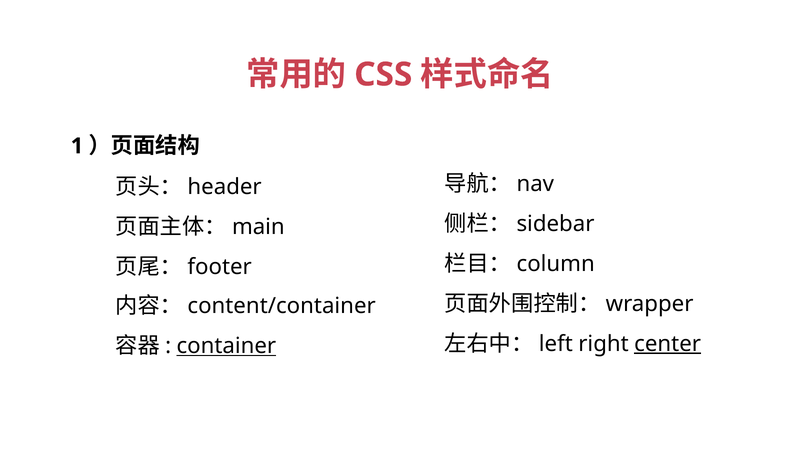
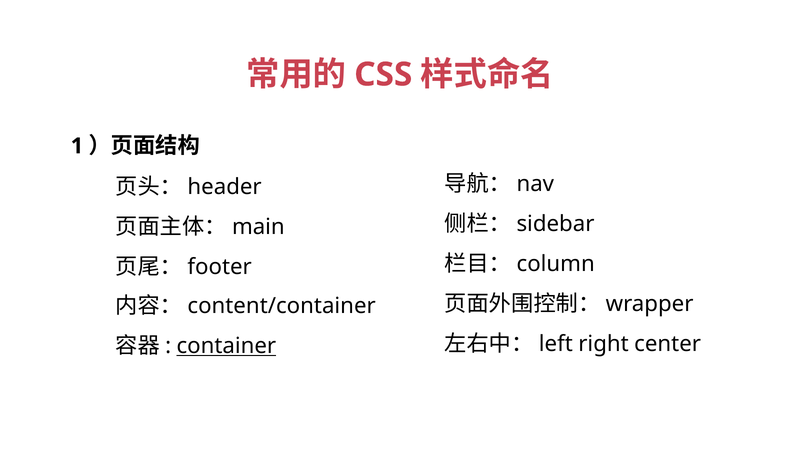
center underline: present -> none (668, 344)
